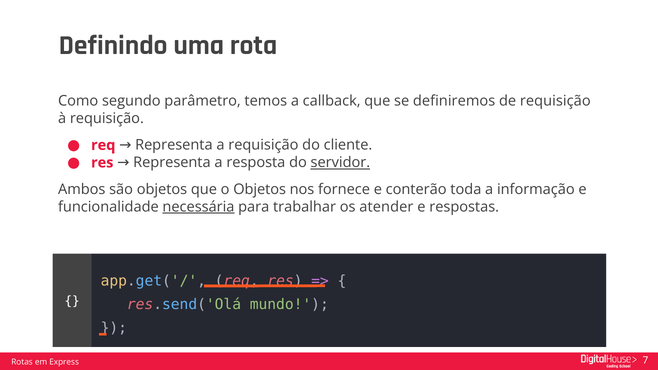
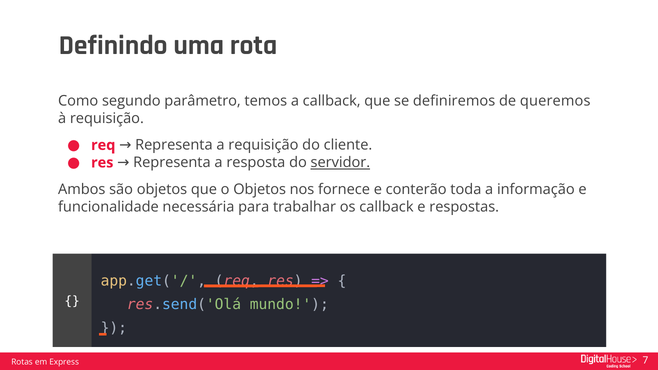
de requisição: requisição -> queremos (555, 101)
necessária underline: present -> none (198, 207)
os atender: atender -> callback (386, 207)
